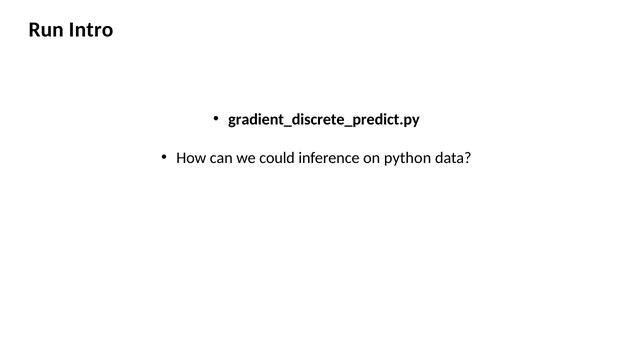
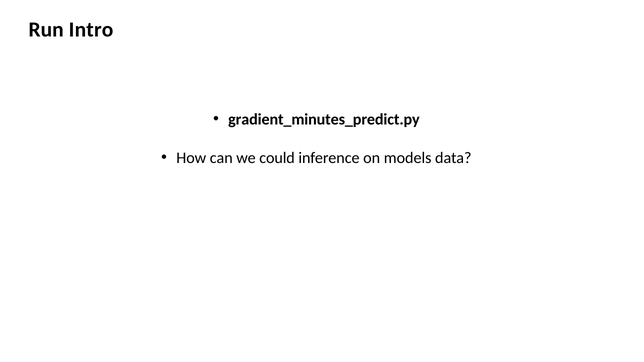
gradient_discrete_predict.py: gradient_discrete_predict.py -> gradient_minutes_predict.py (324, 119)
python: python -> models (408, 158)
